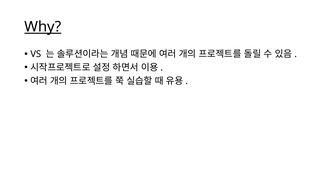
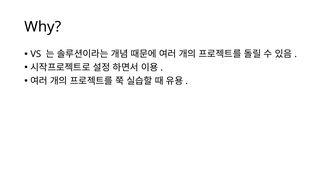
Why underline: present -> none (43, 27)
